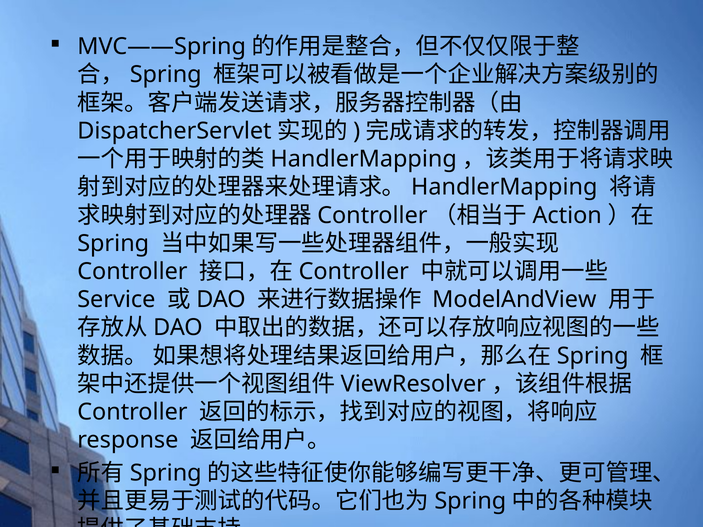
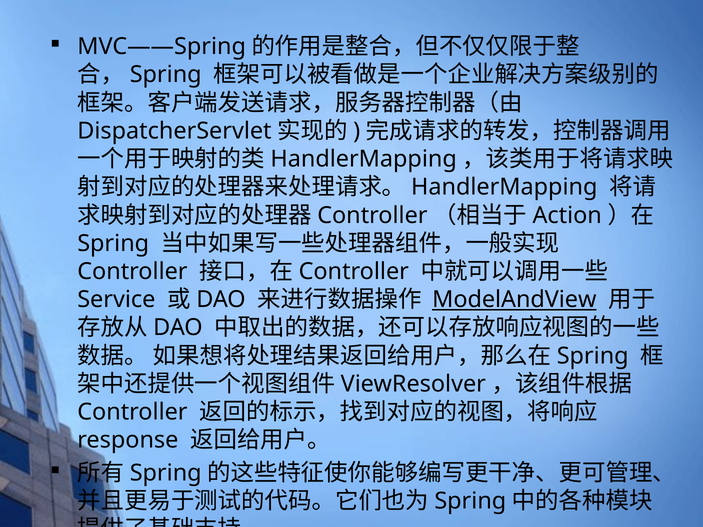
ModelAndView underline: none -> present (514, 300)
